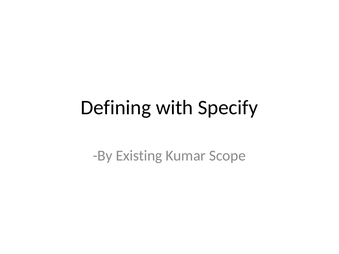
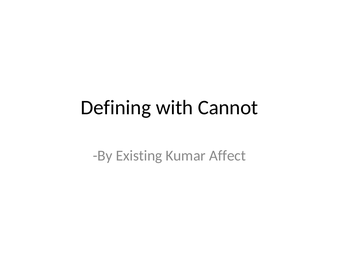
Specify: Specify -> Cannot (228, 108)
Scope: Scope -> Affect (228, 156)
